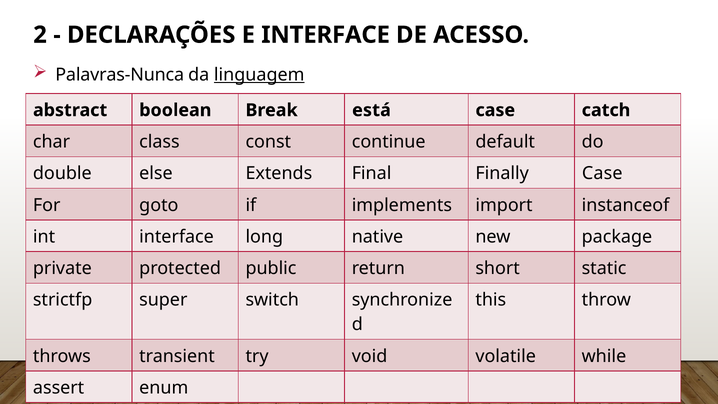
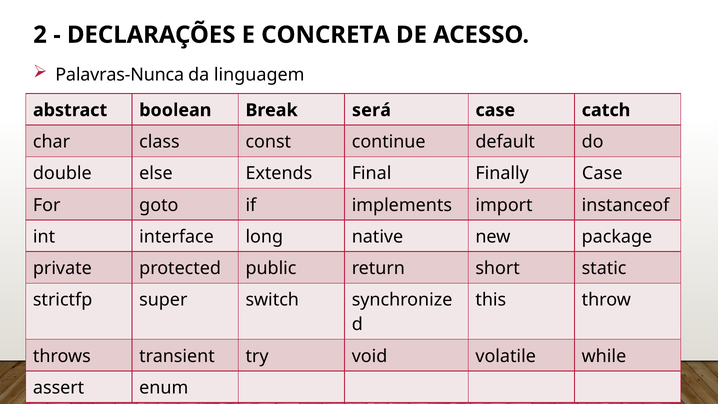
E INTERFACE: INTERFACE -> CONCRETA (326, 35)
linguagem underline: present -> none (259, 75)
está: está -> será (371, 110)
